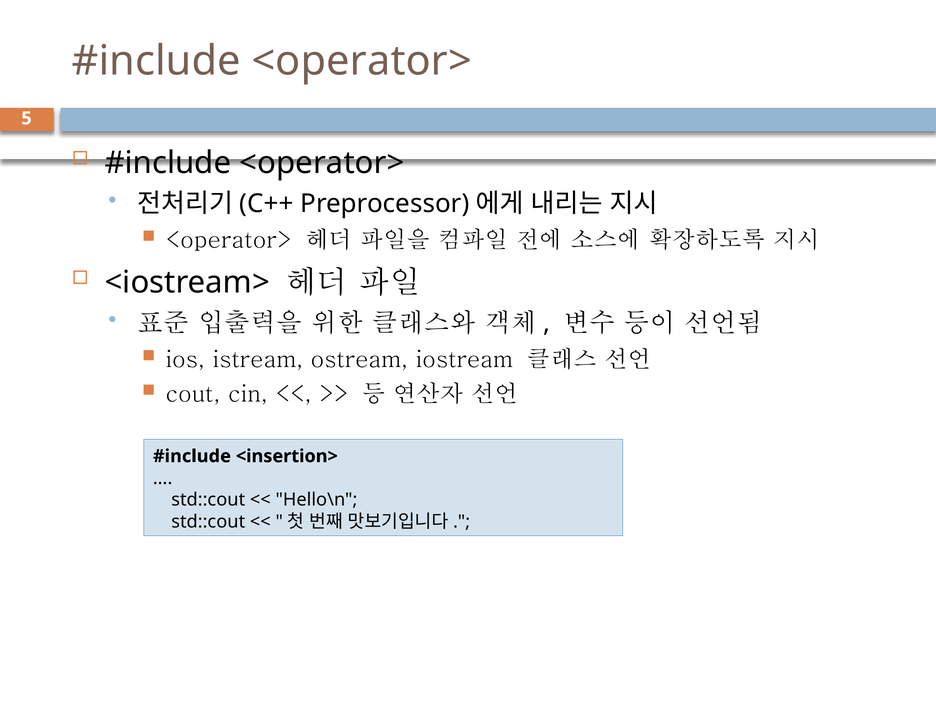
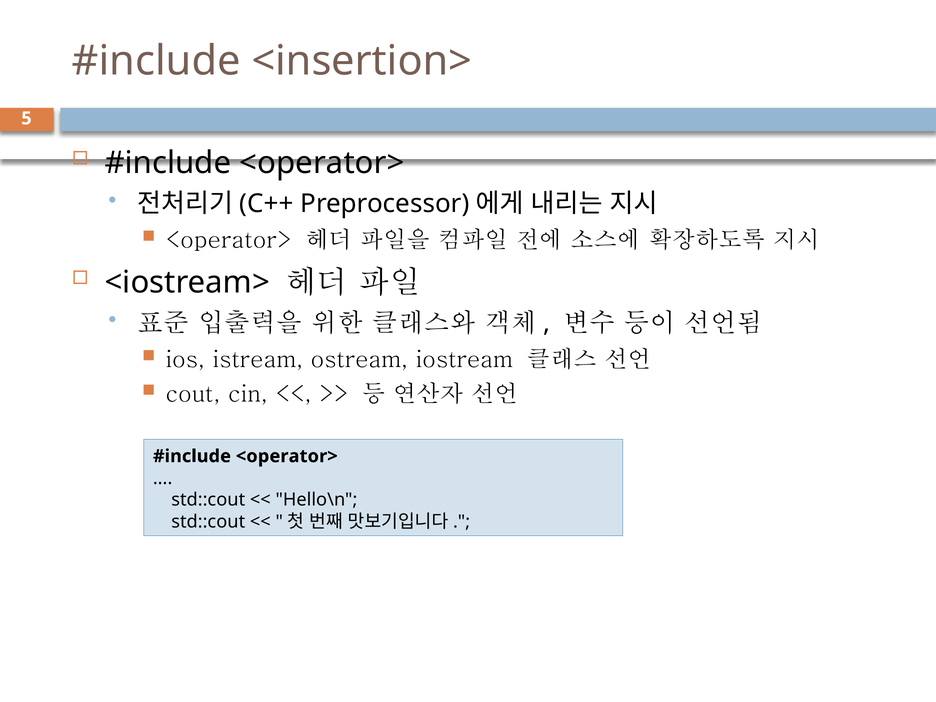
<operator>: <operator> -> <insertion> (362, 61)
<insertion>: <insertion> -> <operator> (287, 456)
